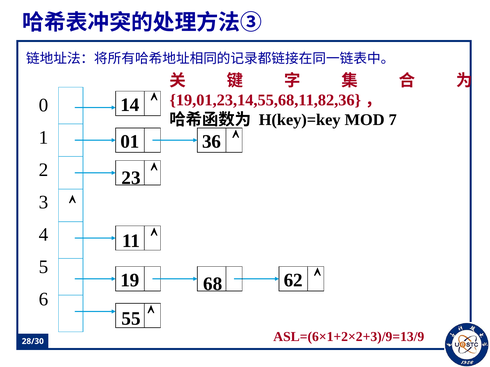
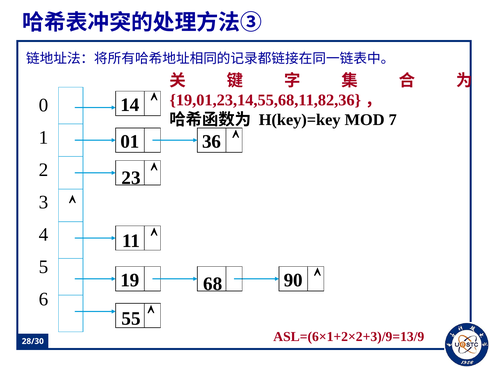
62: 62 -> 90 (293, 281)
